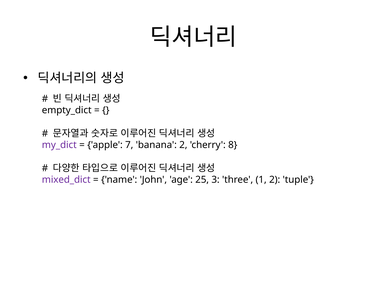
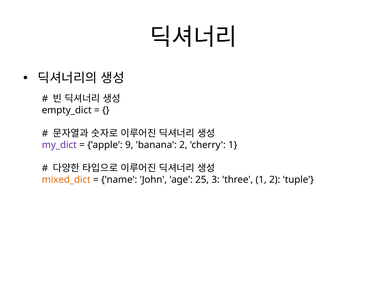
7: 7 -> 9 (129, 145)
cherry 8: 8 -> 1 (233, 145)
mixed_dict colour: purple -> orange (66, 180)
